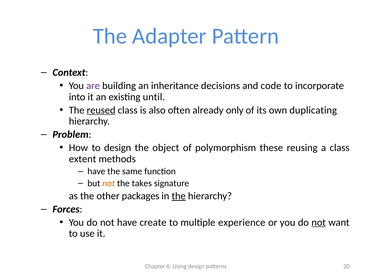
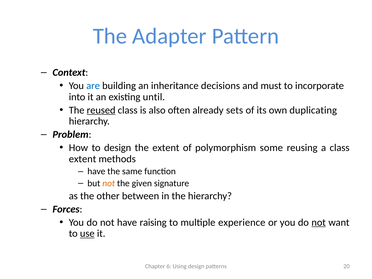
are colour: purple -> blue (93, 86)
code: code -> must (271, 86)
only: only -> sets (235, 110)
the object: object -> extent (166, 148)
these: these -> some (271, 148)
takes: takes -> given (142, 183)
packages: packages -> between (141, 196)
the underline: present -> none (179, 196)
create: create -> raising (153, 222)
use underline: none -> present (87, 234)
